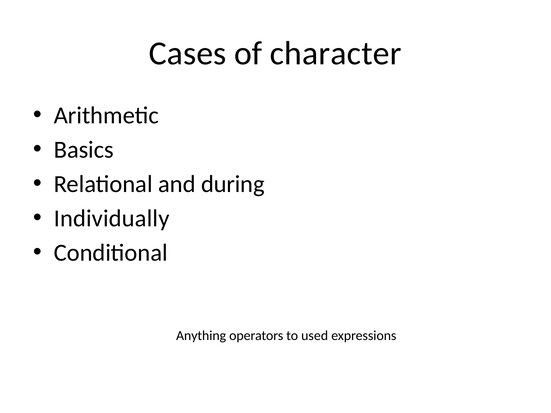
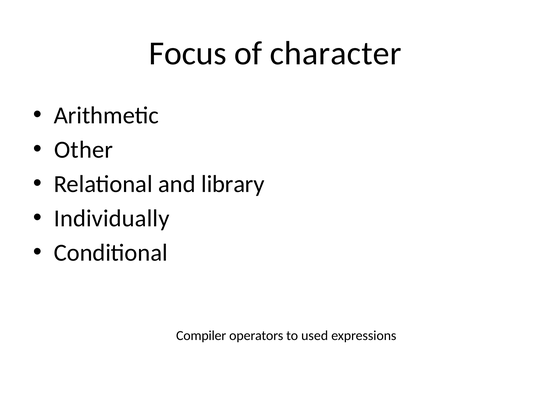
Cases: Cases -> Focus (188, 53)
Basics: Basics -> Other (84, 150)
during: during -> library (233, 184)
Anything: Anything -> Compiler (201, 336)
